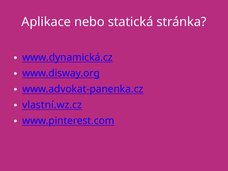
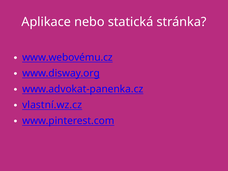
www.dynamická.cz: www.dynamická.cz -> www.webovému.cz (67, 57)
